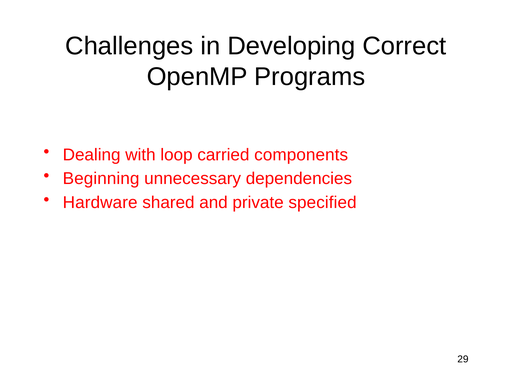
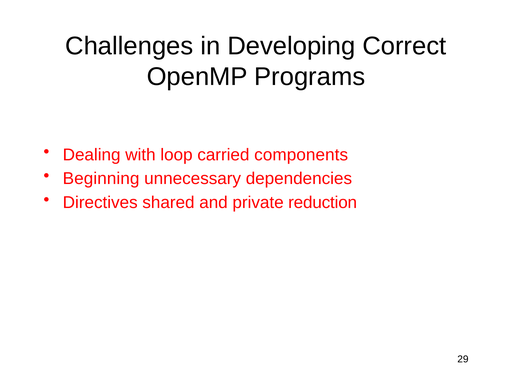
Hardware: Hardware -> Directives (100, 203)
specified: specified -> reduction (323, 203)
